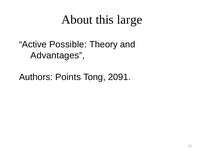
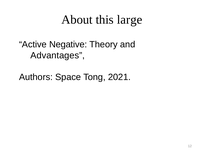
Possible: Possible -> Negative (68, 44)
Points: Points -> Space (68, 77)
2091: 2091 -> 2021 (119, 77)
